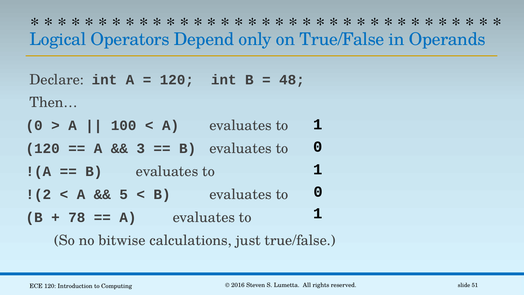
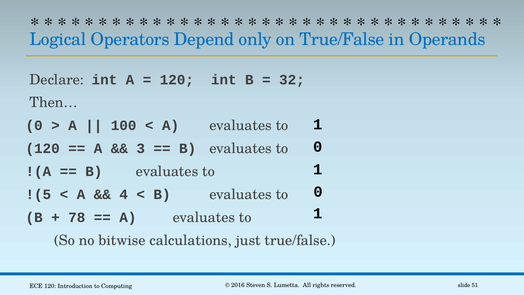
48: 48 -> 32 (292, 80)
!(2: !(2 -> !(5 (38, 194)
5: 5 -> 4 (124, 194)
